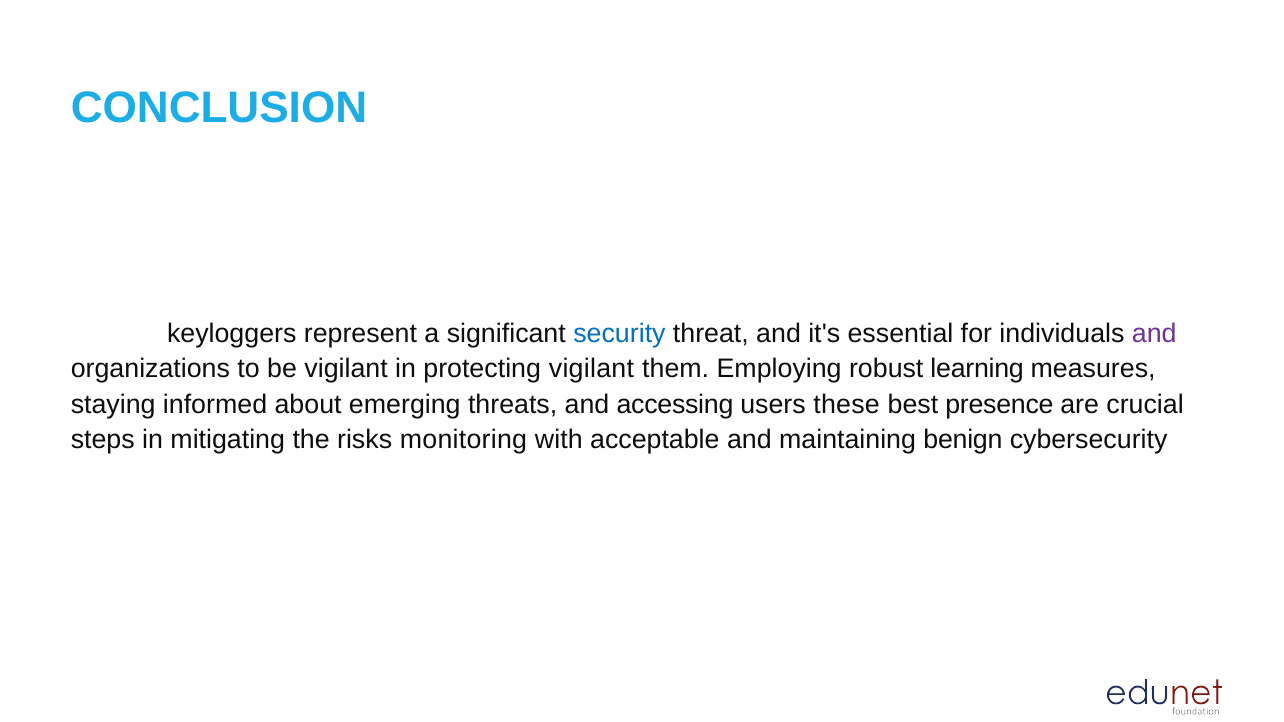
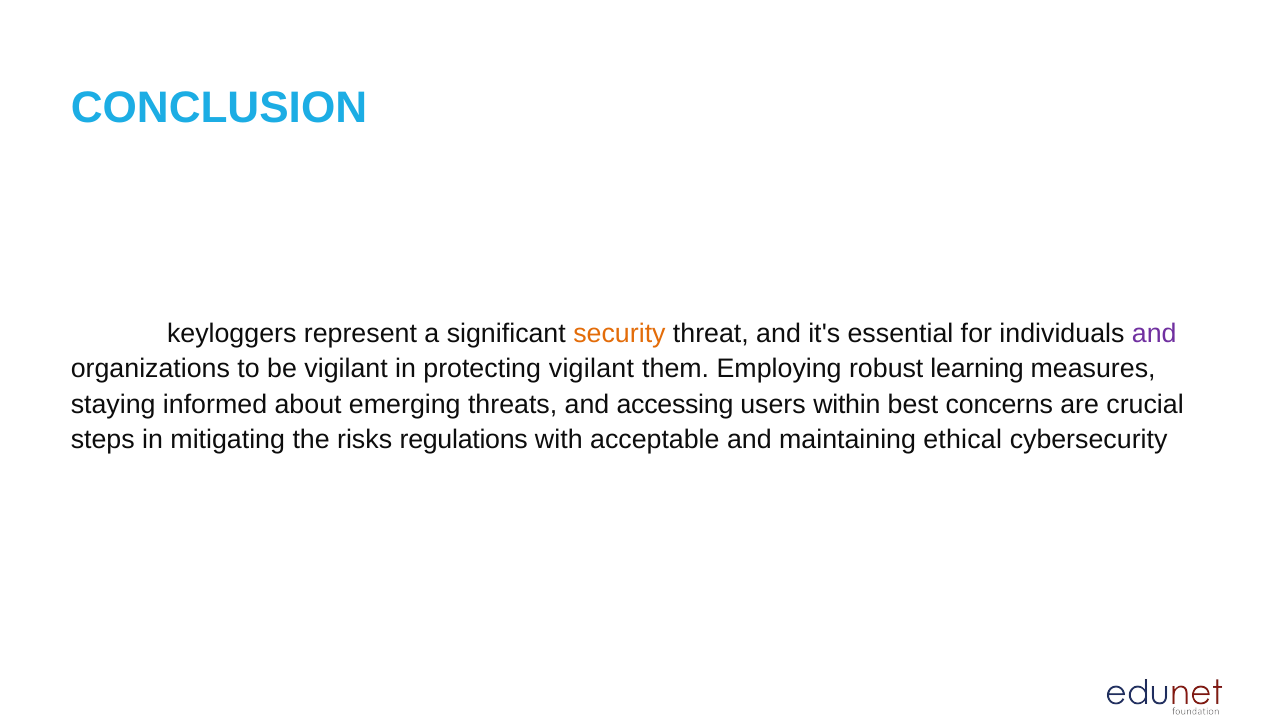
security colour: blue -> orange (619, 334)
these: these -> within (847, 404)
presence: presence -> concerns (999, 404)
monitoring: monitoring -> regulations (464, 440)
benign: benign -> ethical (963, 440)
